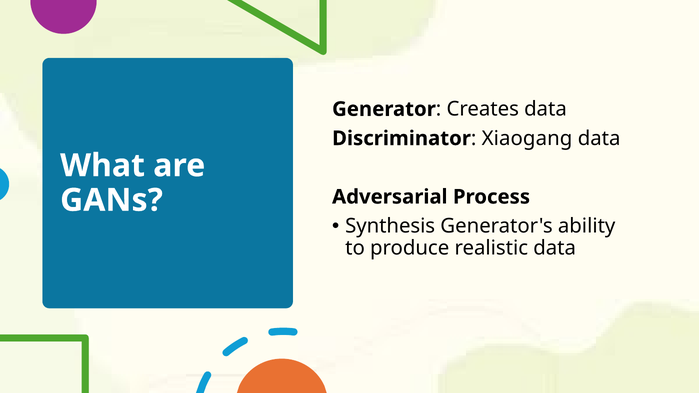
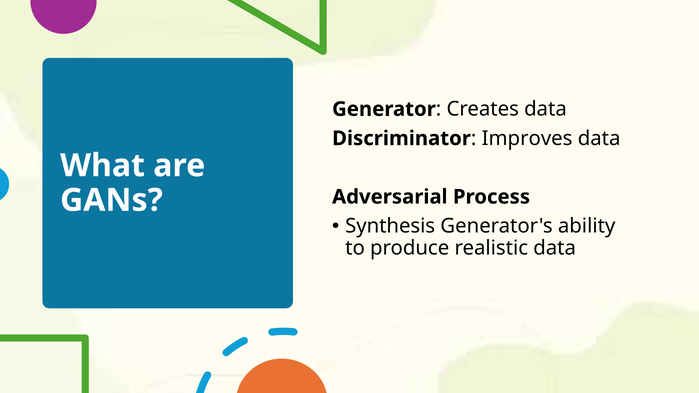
Xiaogang: Xiaogang -> Improves (527, 138)
